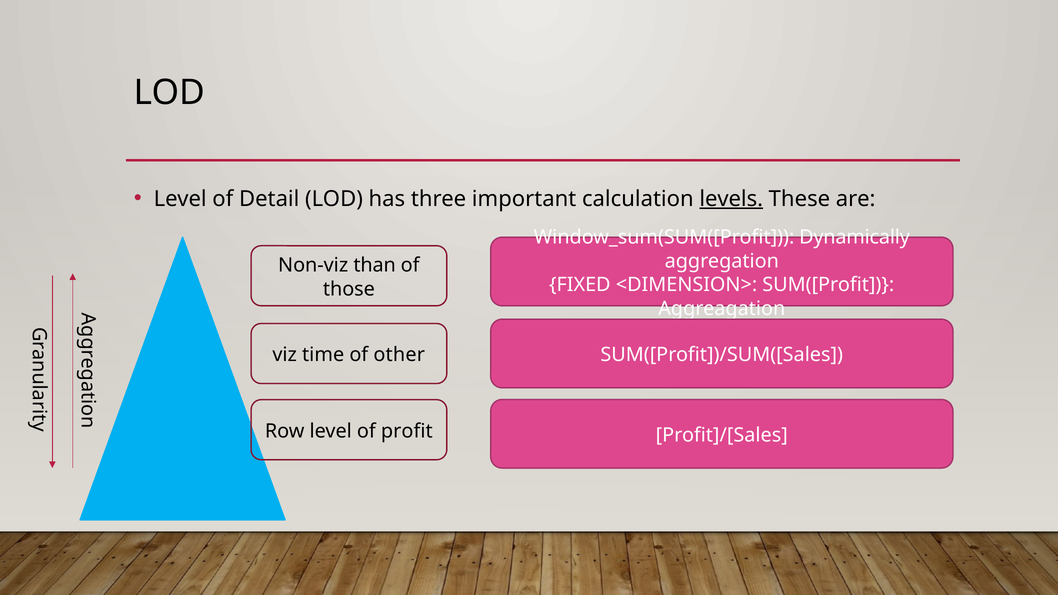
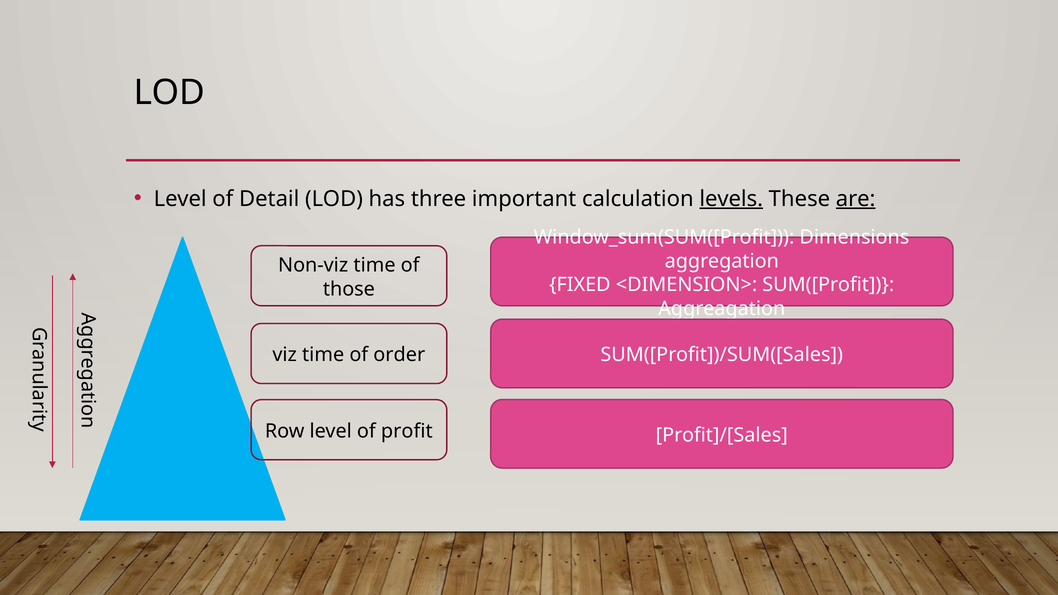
are underline: none -> present (856, 199)
Dynamically: Dynamically -> Dimensions (854, 237)
Non-viz than: than -> time (375, 265)
other: other -> order (399, 355)
